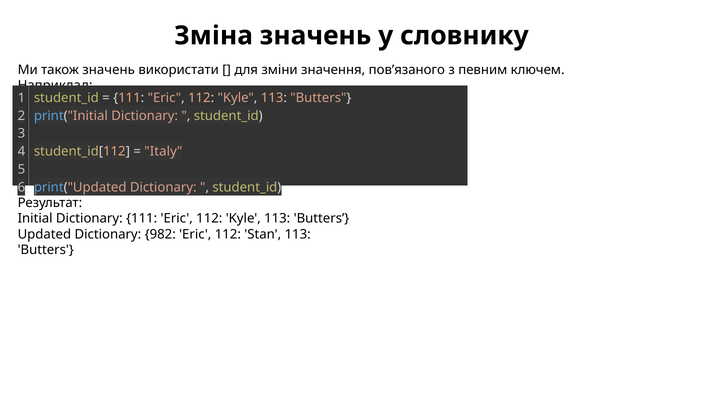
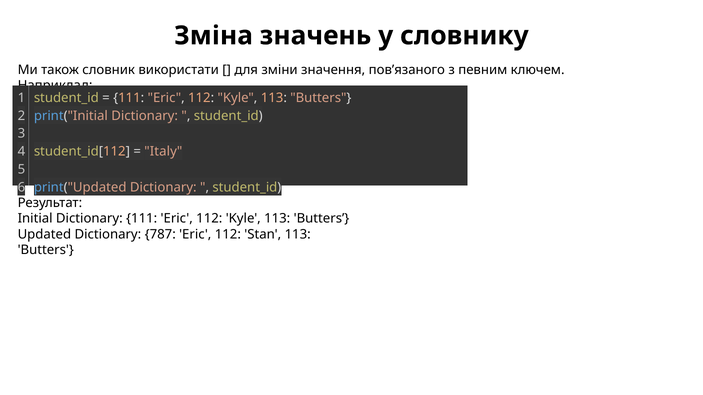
також значень: значень -> словник (109, 70)
982: 982 -> 787 (160, 235)
